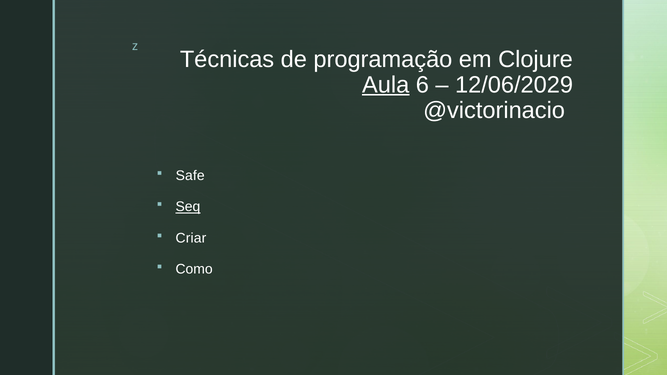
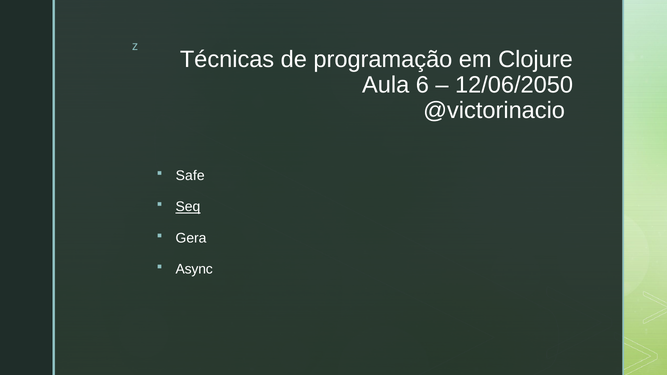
Aula underline: present -> none (386, 85)
12/06/2029: 12/06/2029 -> 12/06/2050 (514, 85)
Criar: Criar -> Gera (191, 238)
Como: Como -> Async (194, 269)
